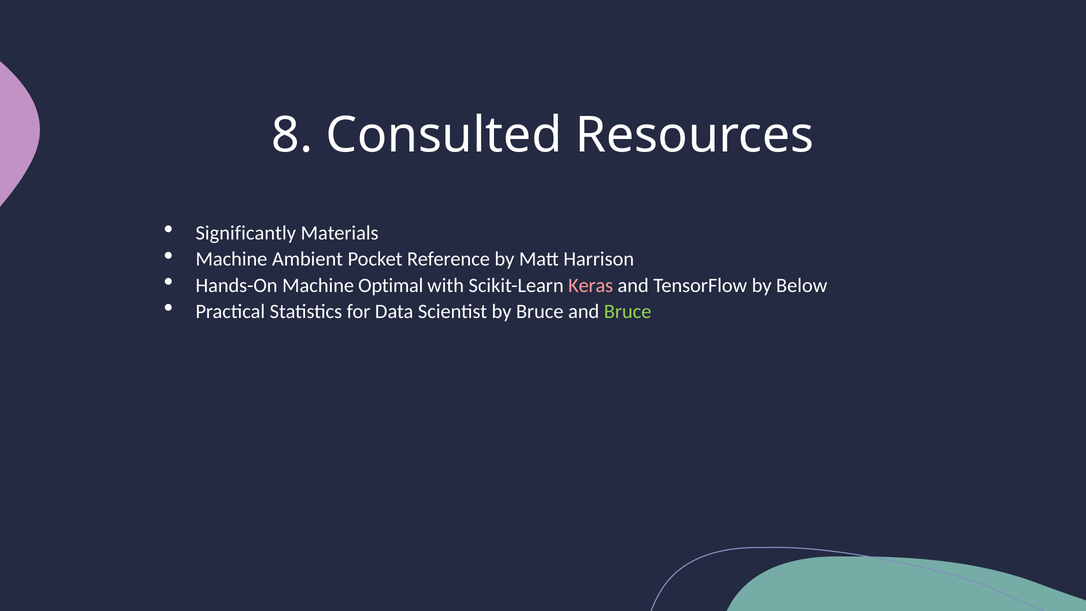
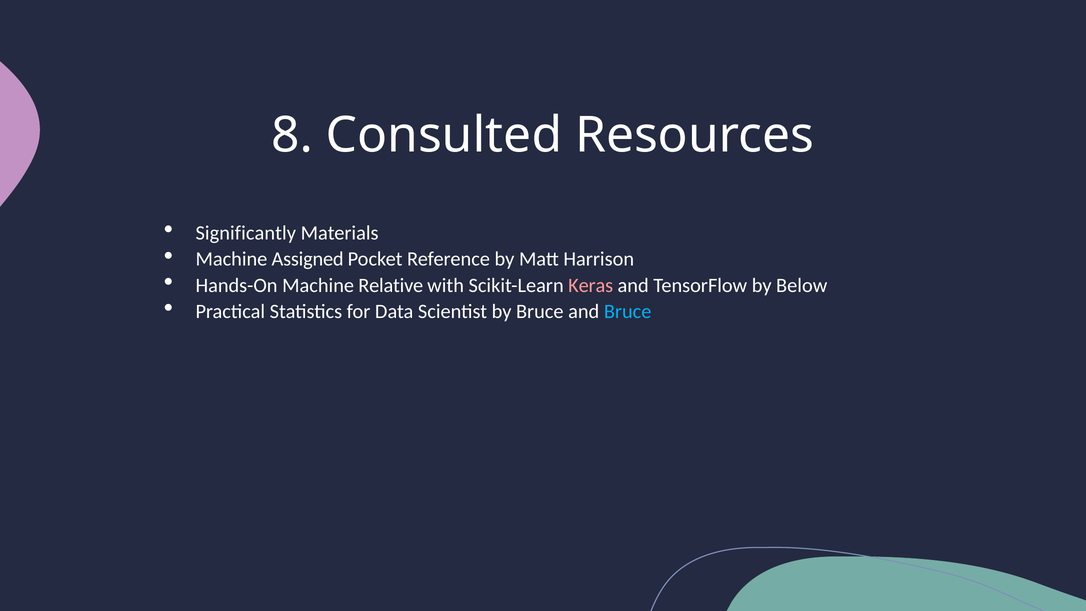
Ambient: Ambient -> Assigned (308, 259)
Optimal: Optimal -> Relative (391, 285)
Bruce colour: light green -> light blue (628, 311)
